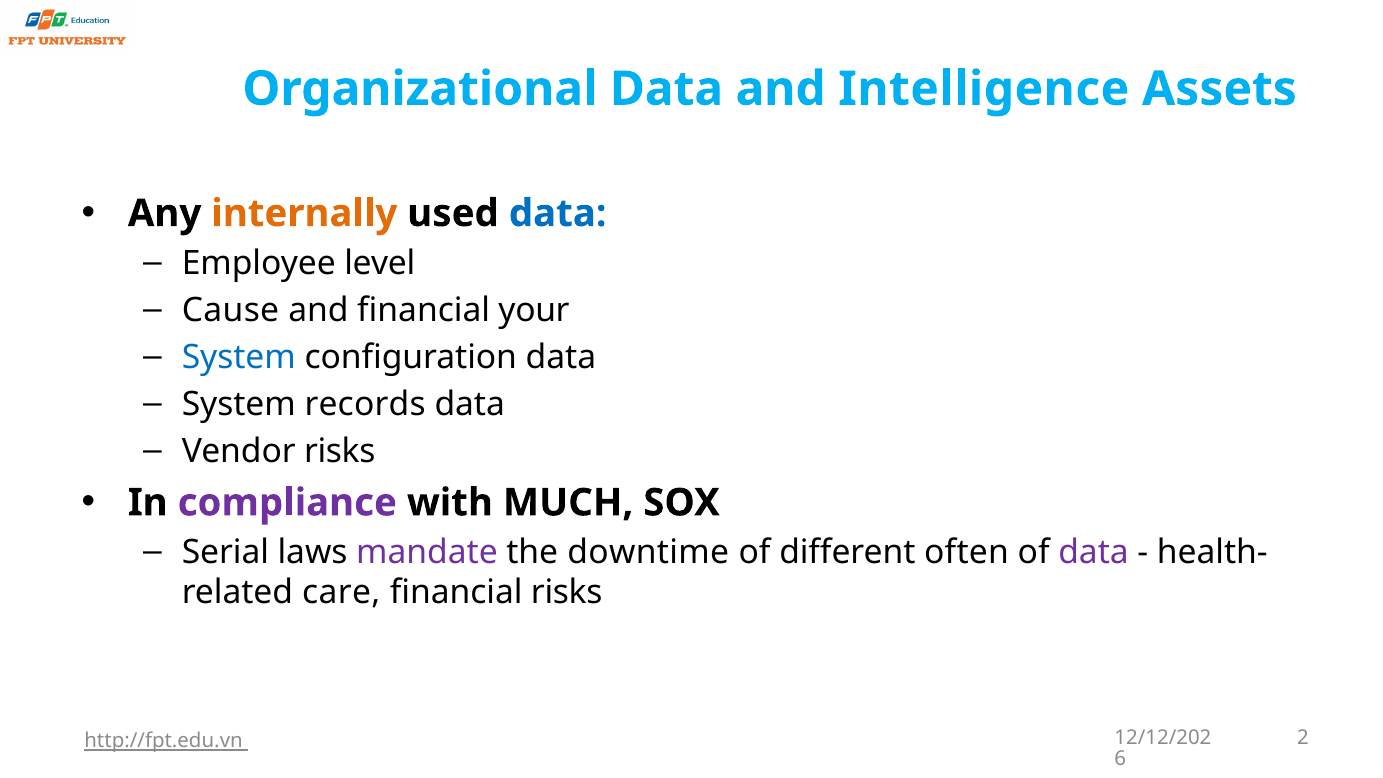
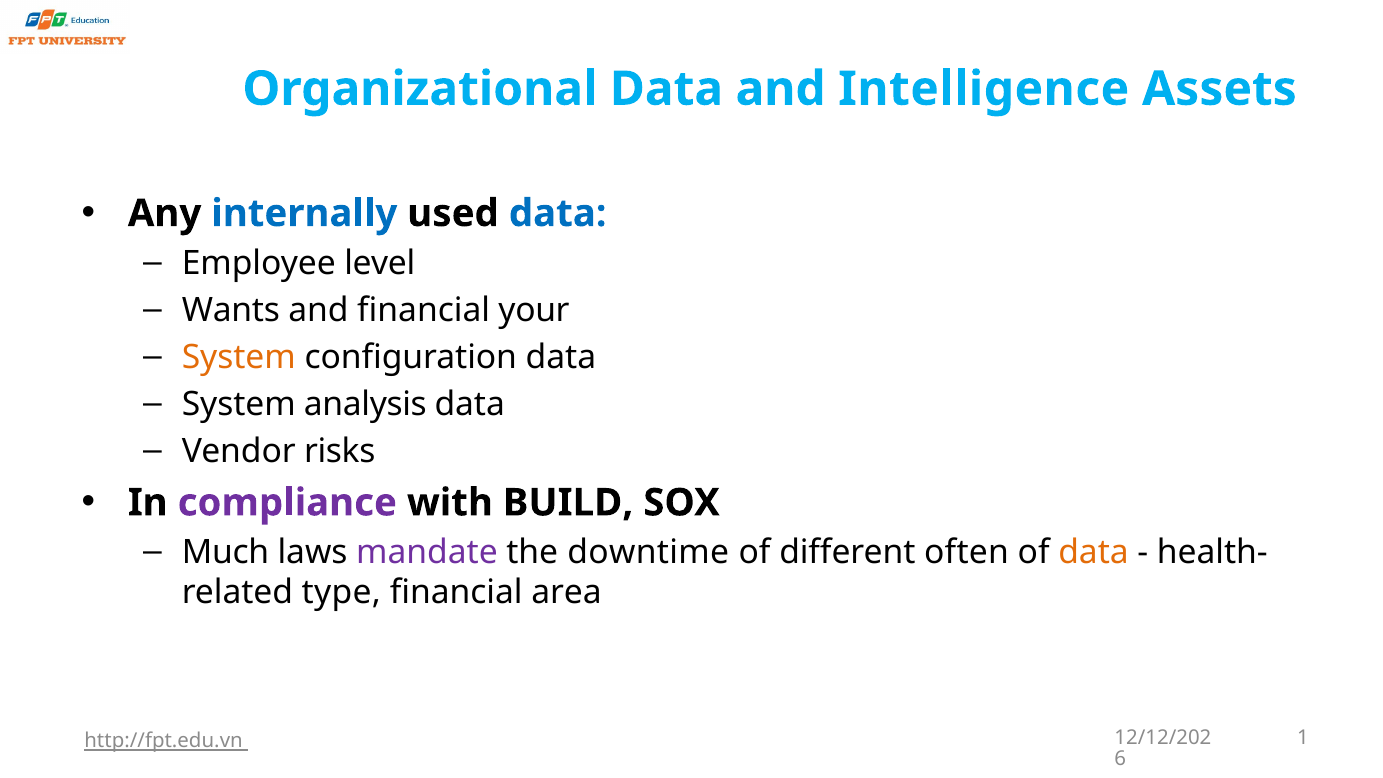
internally colour: orange -> blue (304, 213)
Cause: Cause -> Wants (231, 310)
System colour: blue -> orange (239, 357)
records: records -> analysis (365, 404)
MUCH: MUCH -> BUILD (568, 503)
Serial: Serial -> Much (226, 552)
data colour: purple -> orange (1094, 552)
care: care -> type (341, 593)
financial risks: risks -> area (567, 593)
2: 2 -> 1 (1303, 738)
